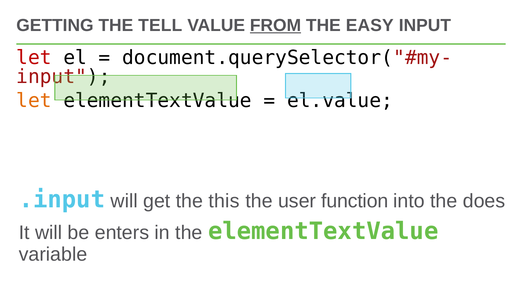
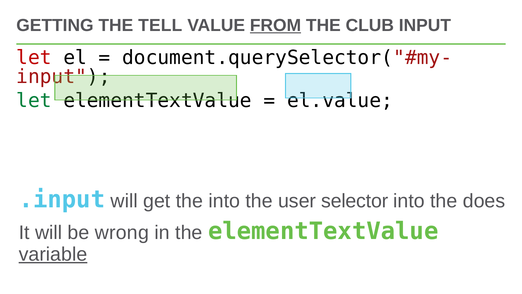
EASY: EASY -> CLUB (370, 25)
let colour: orange -> green (34, 101)
the this: this -> into (224, 201)
function: function -> selector (355, 201)
enters: enters -> wrong (122, 232)
variable underline: none -> present (53, 254)
